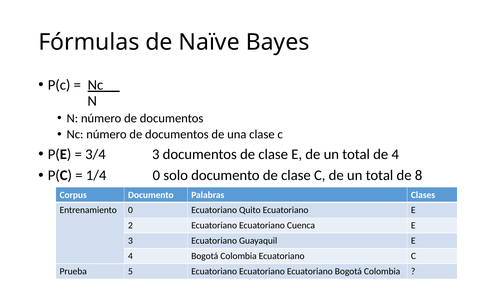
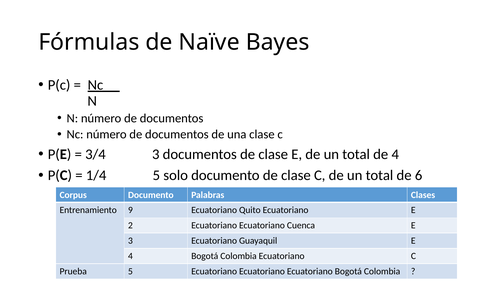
1/4 0: 0 -> 5 (156, 175)
8: 8 -> 6 (419, 175)
Entrenamiento 0: 0 -> 9 (130, 210)
